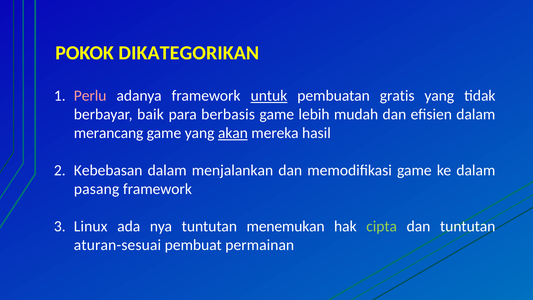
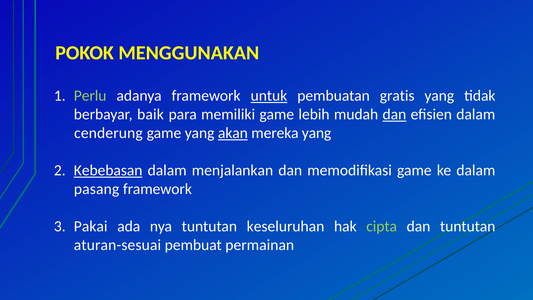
DIKATEGORIKAN: DIKATEGORIKAN -> MENGGUNAKAN (189, 53)
Perlu colour: pink -> light green (90, 96)
berbasis: berbasis -> memiliki (228, 114)
dan underline: none -> present (394, 114)
merancang: merancang -> cenderung (108, 133)
mereka hasil: hasil -> yang (317, 133)
Kebebasan underline: none -> present (108, 170)
Linux: Linux -> Pakai (91, 226)
menemukan: menemukan -> keseluruhan (286, 226)
